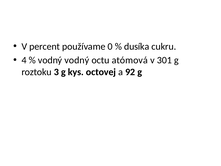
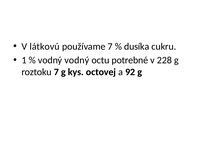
percent: percent -> látkovú (45, 46)
používame 0: 0 -> 7 (110, 46)
4: 4 -> 1 (24, 60)
atómová: atómová -> potrebné (130, 60)
301: 301 -> 228 (164, 60)
roztoku 3: 3 -> 7 (56, 72)
